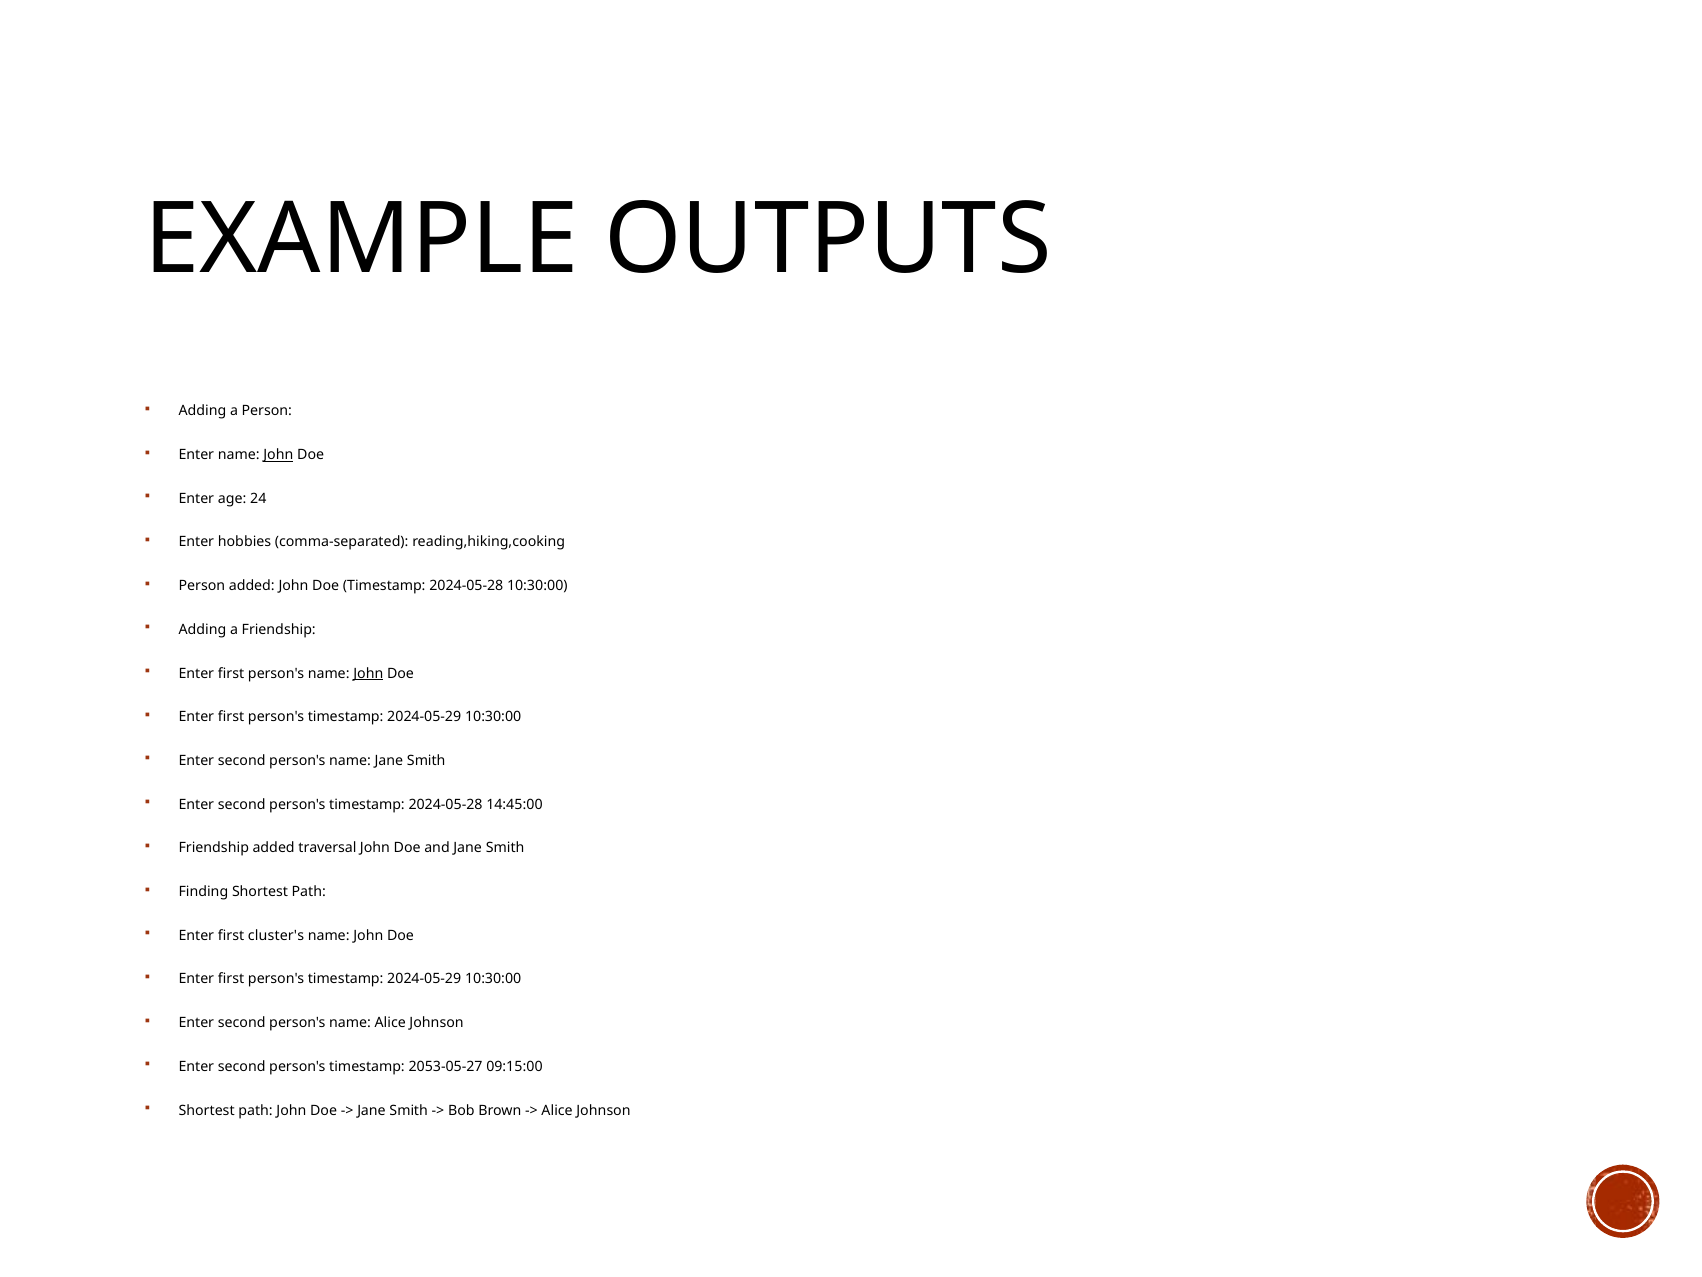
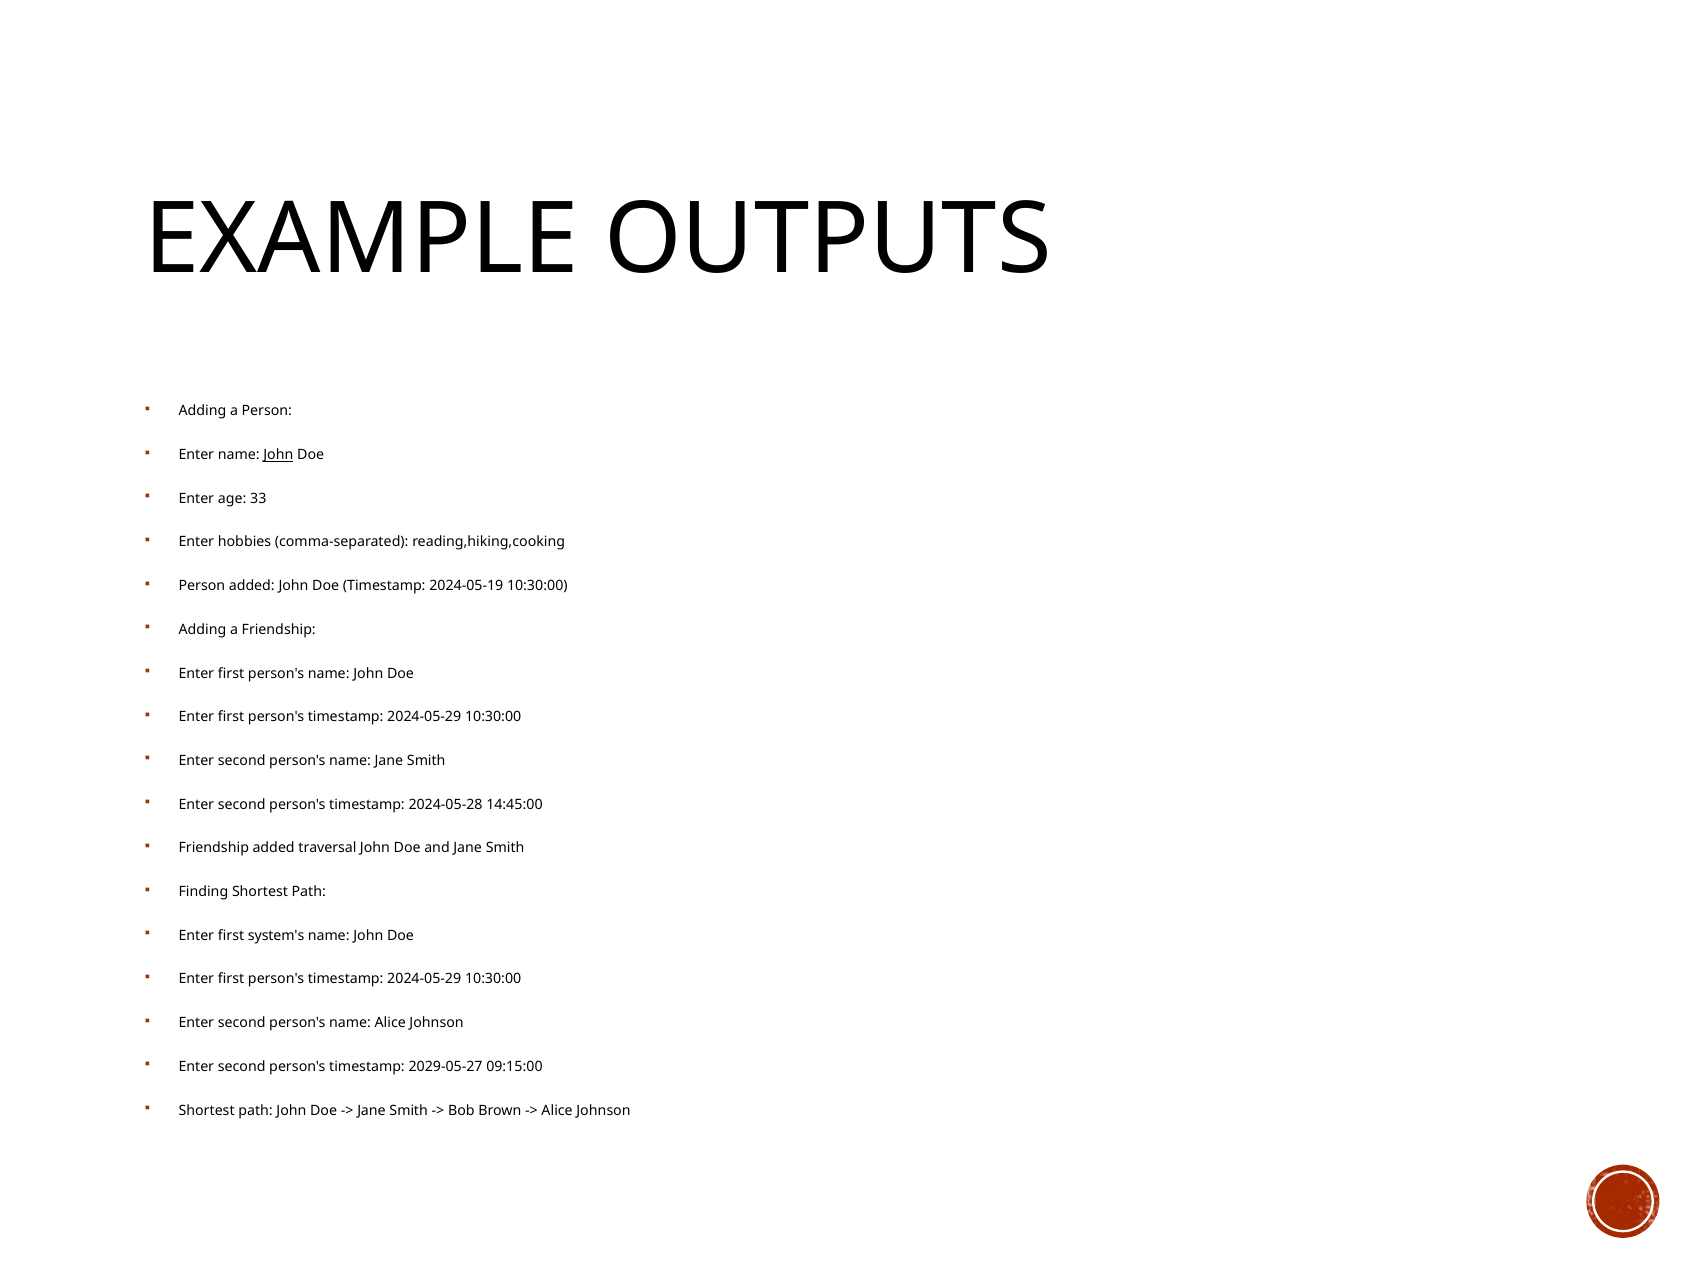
24: 24 -> 33 (258, 498)
Doe Timestamp 2024-05-28: 2024-05-28 -> 2024-05-19 (466, 586)
John underline: present -> none (368, 673)
cluster's: cluster's -> system's (276, 935)
2053-05-27: 2053-05-27 -> 2029-05-27 (446, 1066)
